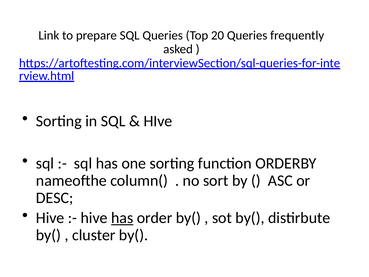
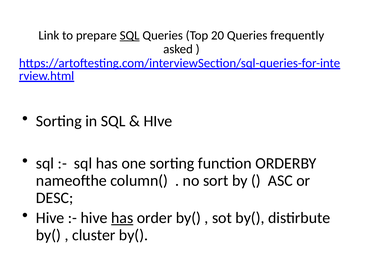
SQL underline: none -> present (130, 35)
